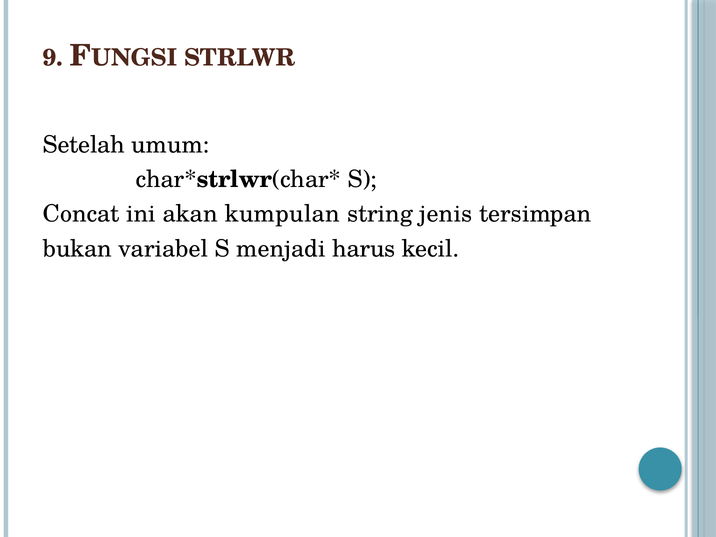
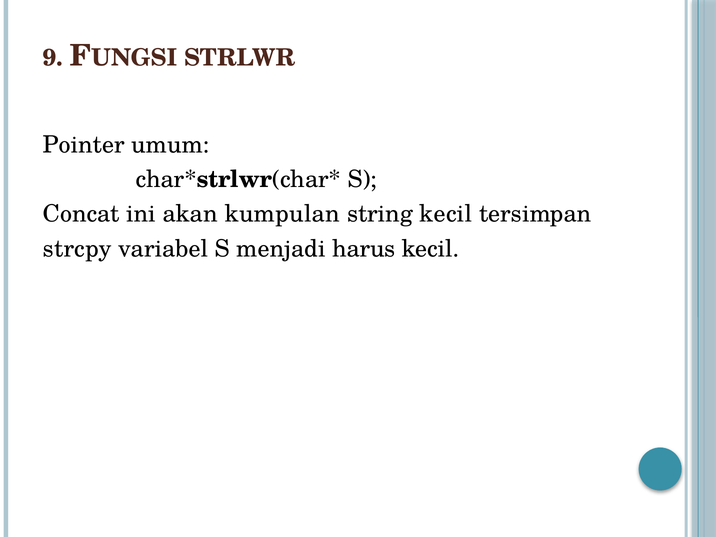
Setelah: Setelah -> Pointer (84, 145)
string jenis: jenis -> kecil (446, 214)
bukan: bukan -> strcpy (77, 249)
